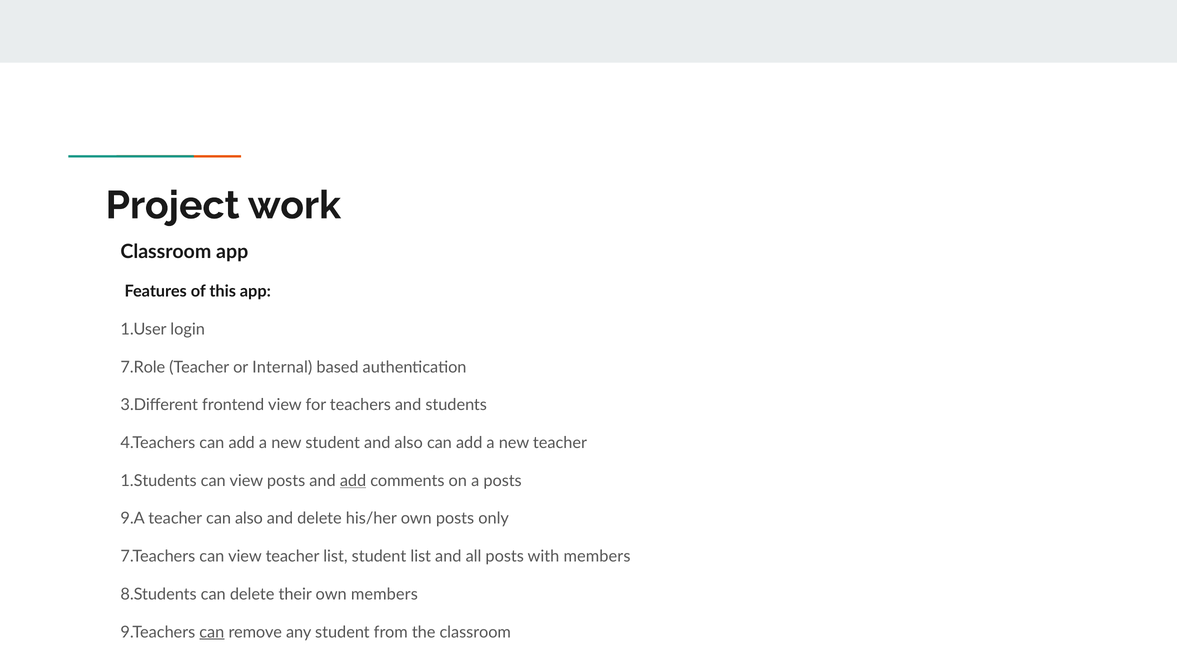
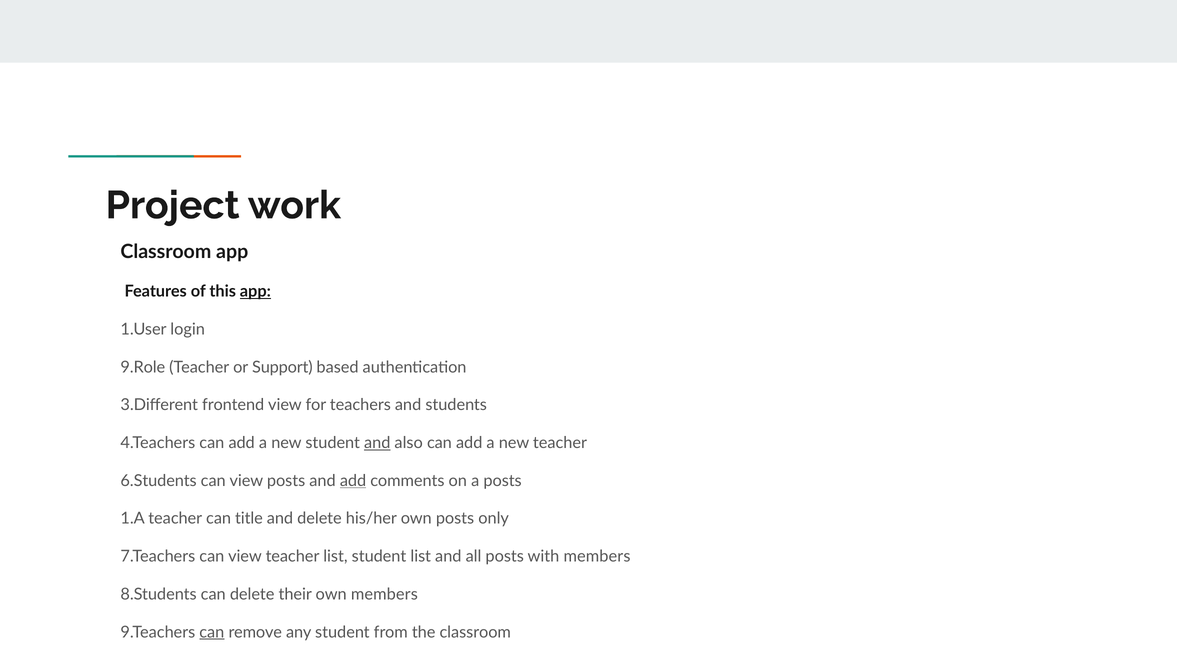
app underline: none -> present (255, 291)
7.Role: 7.Role -> 9.Role (143, 367)
Internal: Internal -> Support (282, 367)
and underline: none -> present (377, 443)
1.Students: 1.Students -> 6.Students (159, 481)
9.A: 9.A -> 1.A (133, 519)
can also: also -> title (249, 519)
